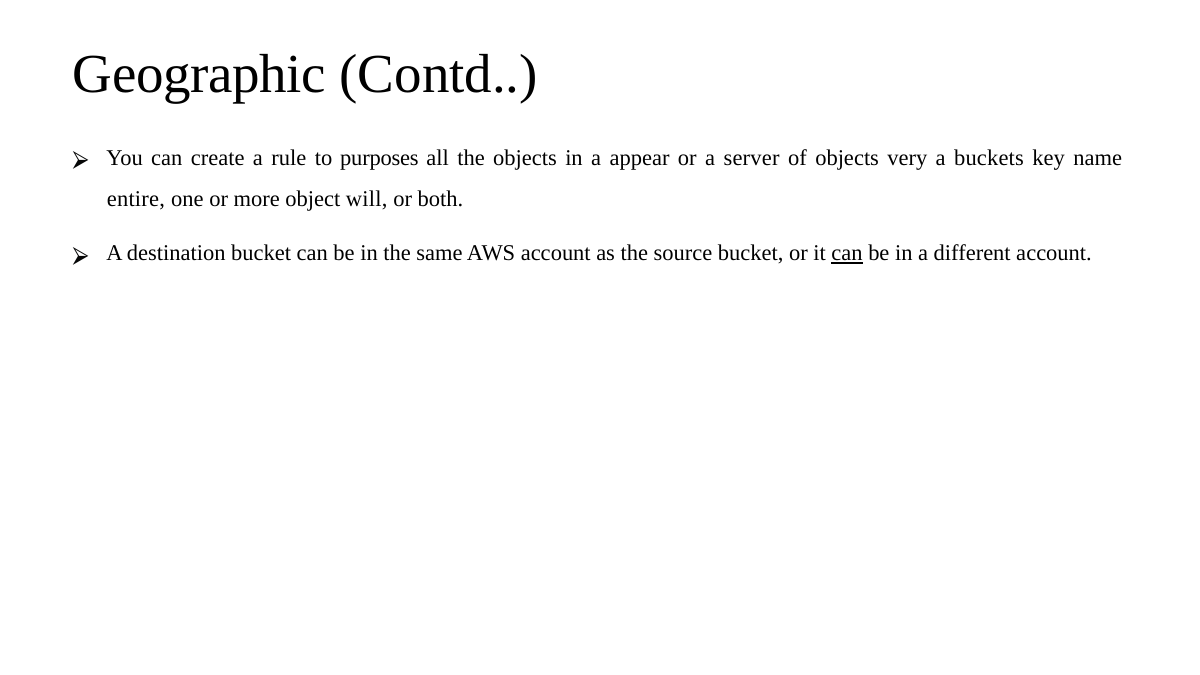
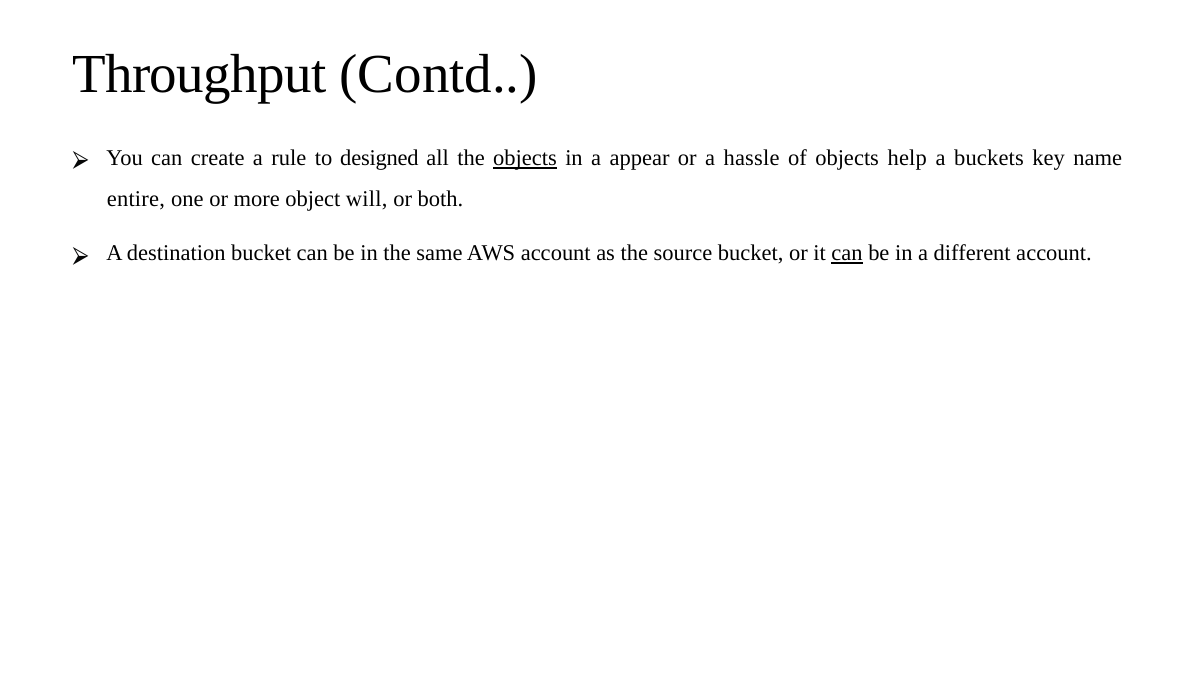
Geographic: Geographic -> Throughput (200, 75)
purposes: purposes -> designed (379, 158)
objects underline: none -> present (525, 158)
server: server -> hassle (752, 158)
very: very -> help (907, 158)
